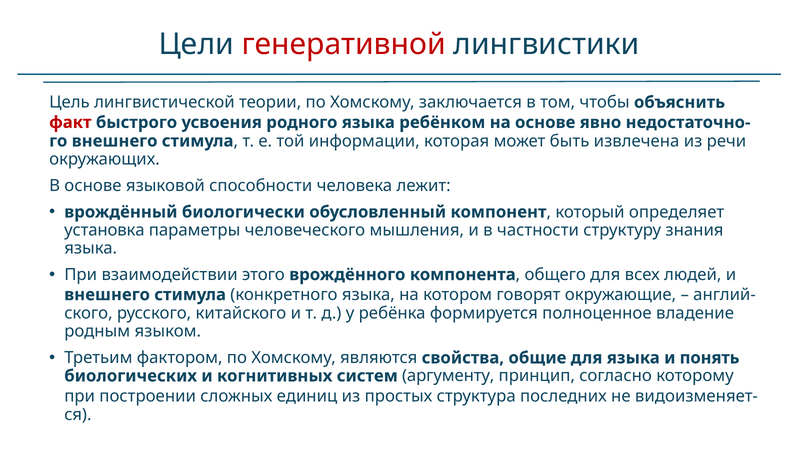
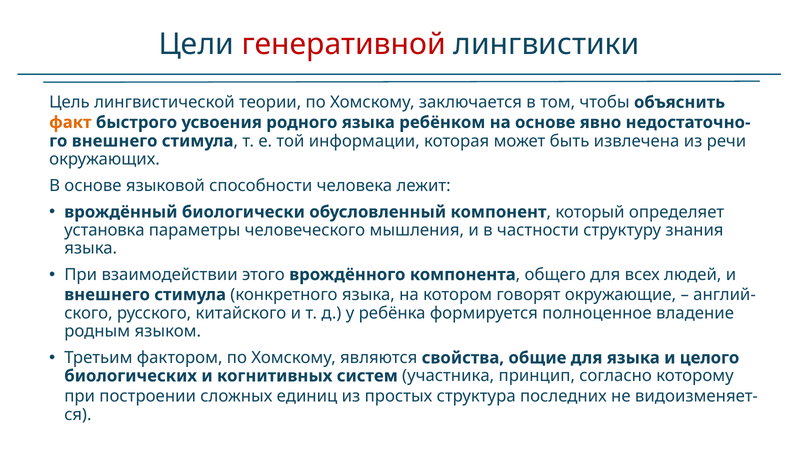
факт colour: red -> orange (70, 122)
понять: понять -> целого (710, 358)
аргументу: аргументу -> участника (448, 376)
